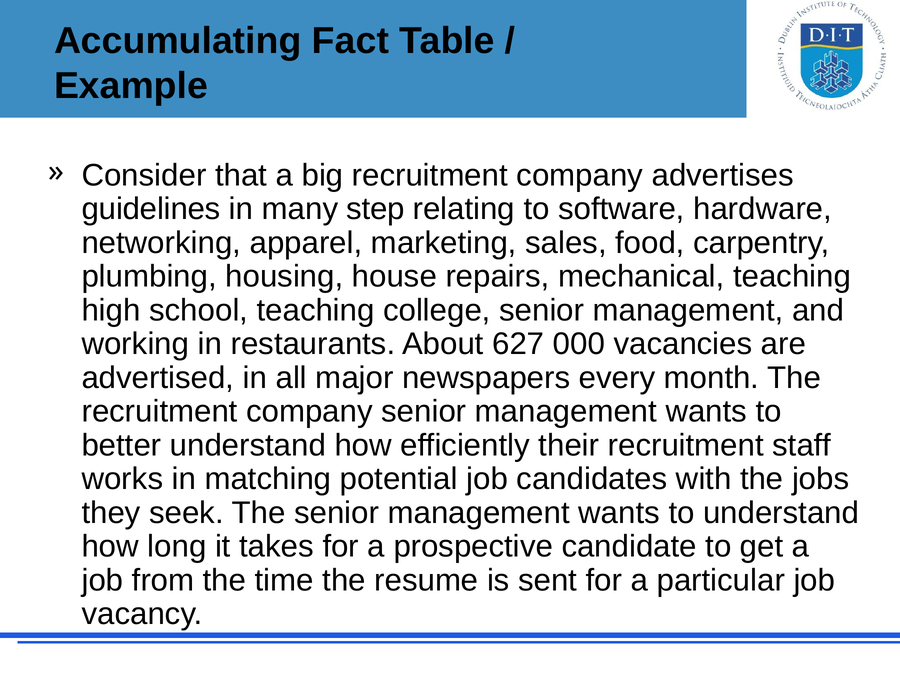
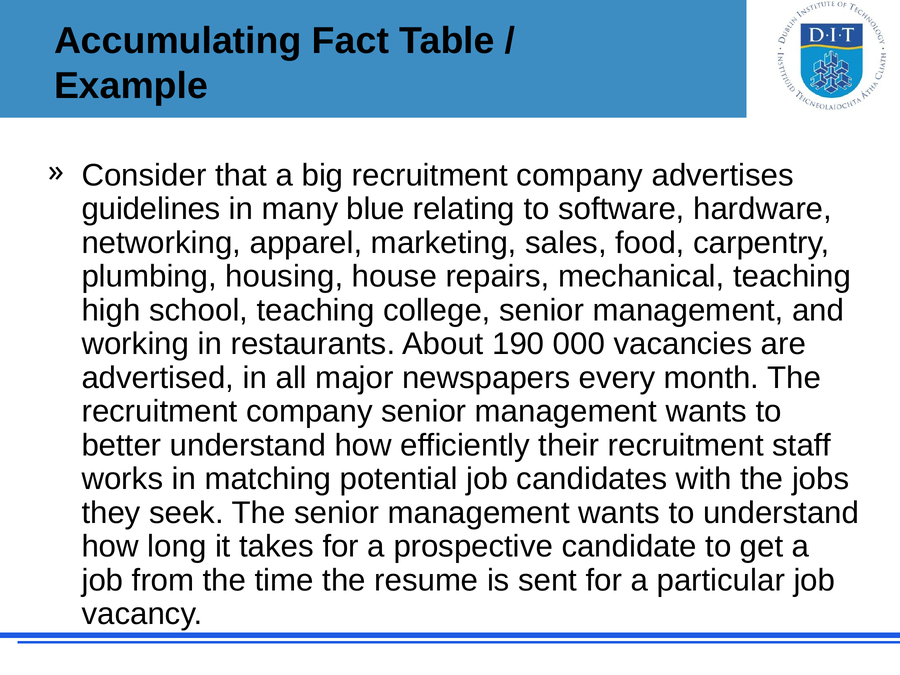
step: step -> blue (376, 209)
627: 627 -> 190 (518, 344)
